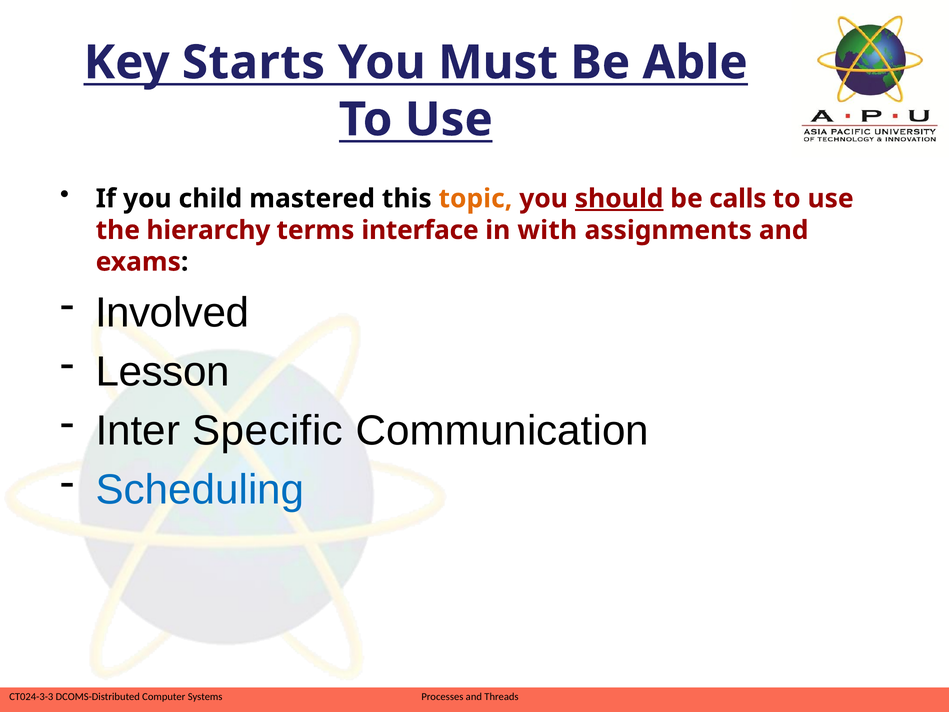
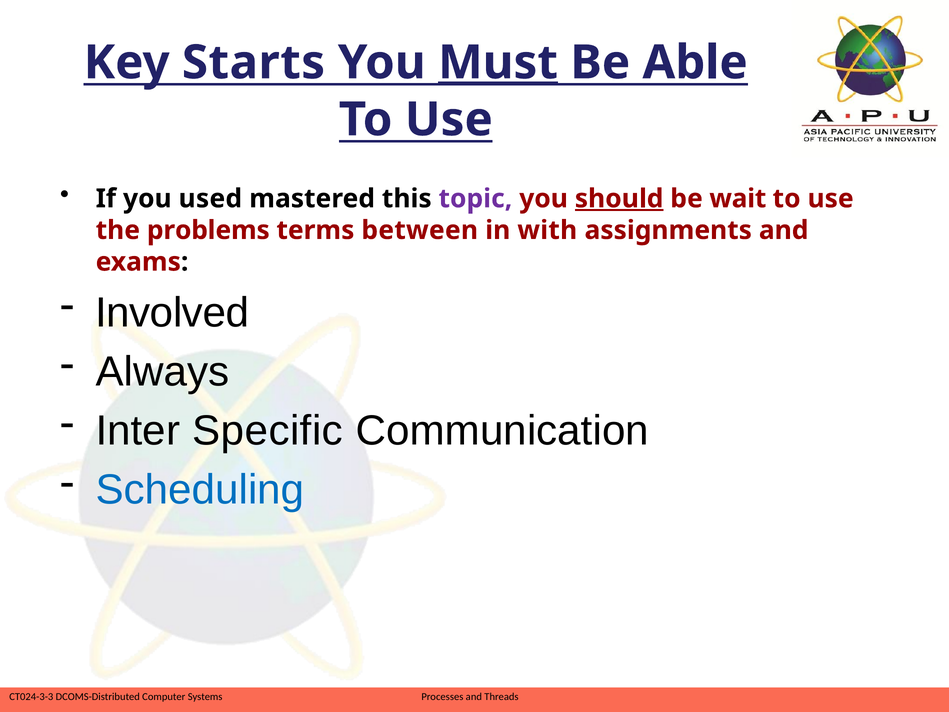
Must underline: none -> present (498, 63)
child: child -> used (210, 199)
topic colour: orange -> purple (475, 199)
calls: calls -> wait (738, 199)
hierarchy: hierarchy -> problems (208, 230)
interface: interface -> between (420, 230)
Lesson: Lesson -> Always (162, 372)
